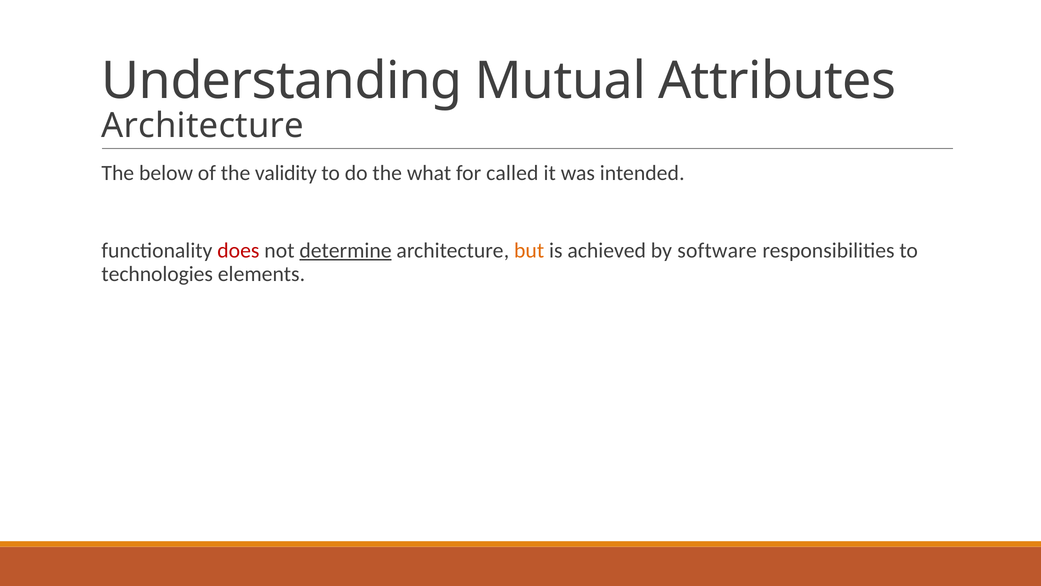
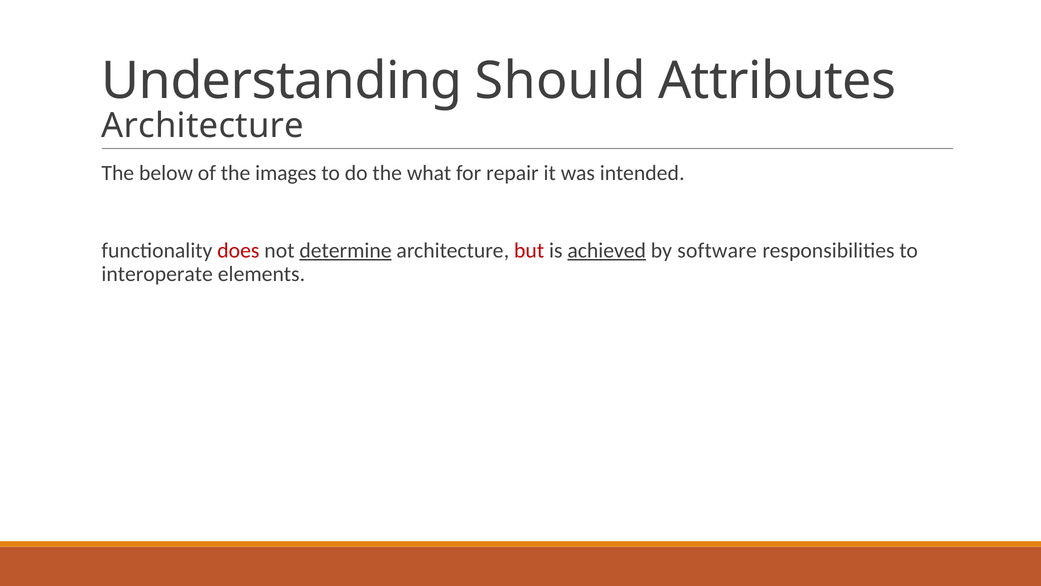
Mutual: Mutual -> Should (560, 81)
validity: validity -> images (286, 173)
called: called -> repair (512, 173)
but colour: orange -> red (529, 250)
achieved underline: none -> present (607, 250)
technologies: technologies -> interoperate (157, 274)
